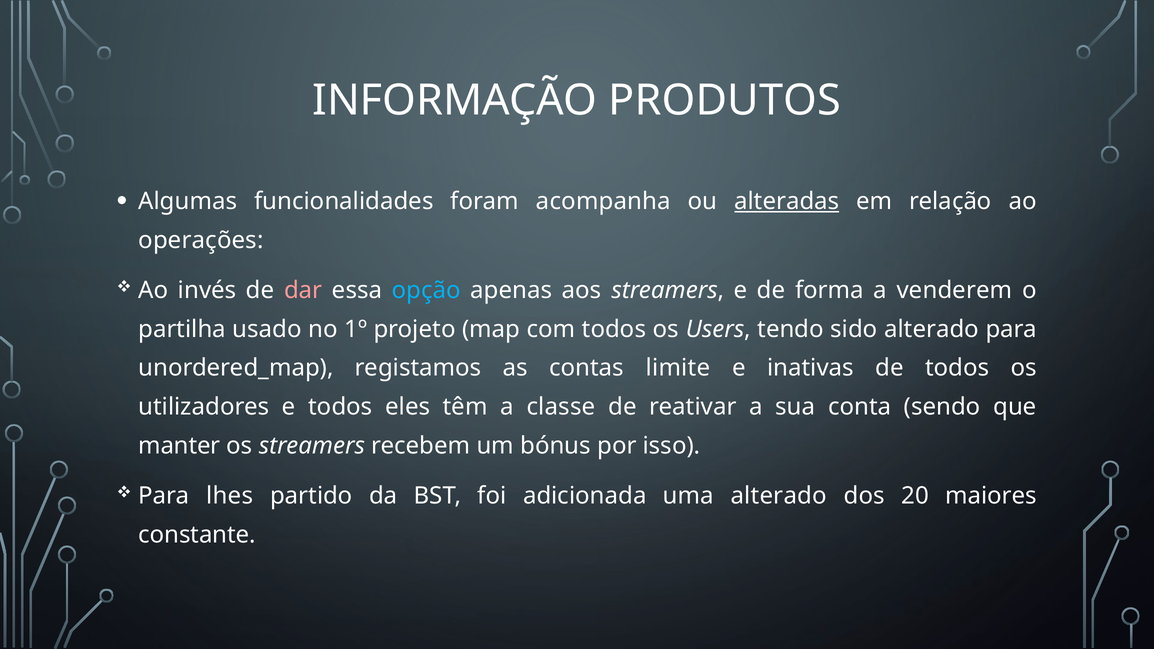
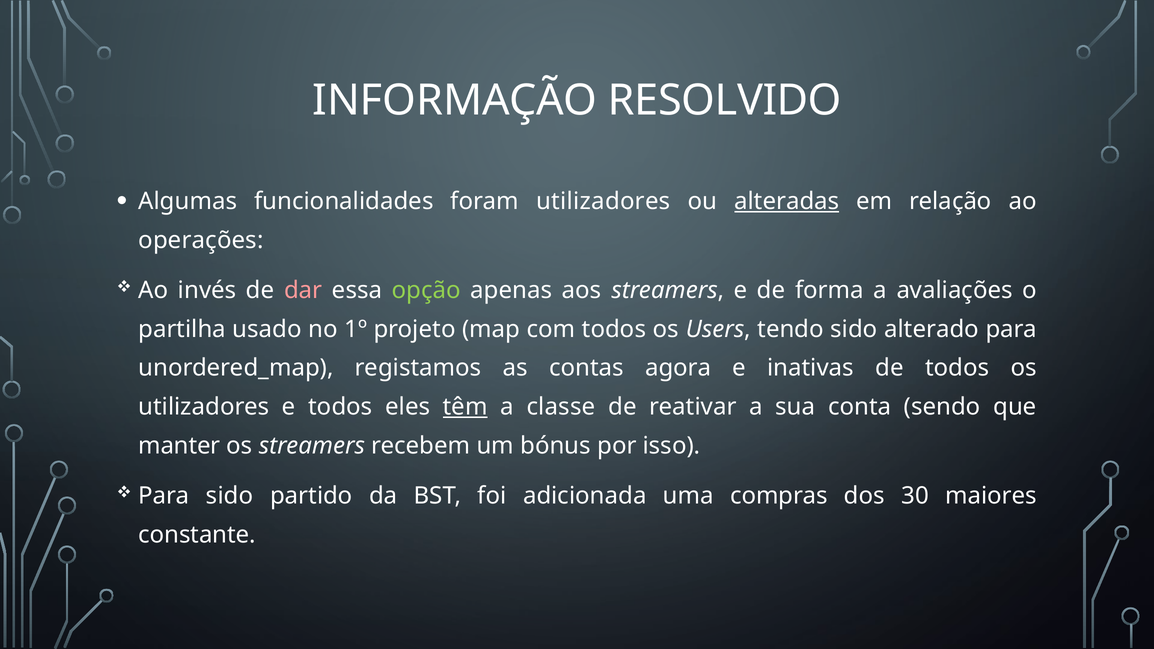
PRODUTOS: PRODUTOS -> RESOLVIDO (725, 101)
foram acompanha: acompanha -> utilizadores (603, 201)
opção colour: light blue -> light green (426, 290)
venderem: venderem -> avaliações (955, 290)
limite: limite -> agora (678, 368)
têm underline: none -> present (465, 407)
Para lhes: lhes -> sido (230, 496)
uma alterado: alterado -> compras (779, 496)
20: 20 -> 30 (915, 496)
